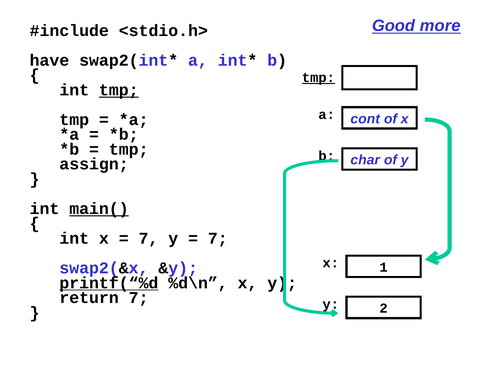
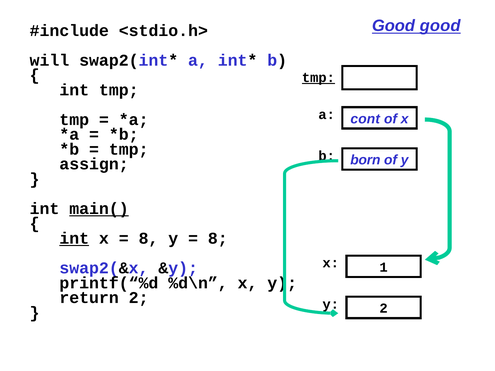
Good more: more -> good (440, 26)
have: have -> will (49, 60)
tmp underline: present -> none (119, 90)
char: char -> born (365, 160)
int underline: none -> present (74, 239)
7: 7 -> 8 (148, 239)
7: 7 -> 8 (218, 239)
printf(“%d underline: present -> none (109, 283)
return 7: 7 -> 2 (139, 298)
